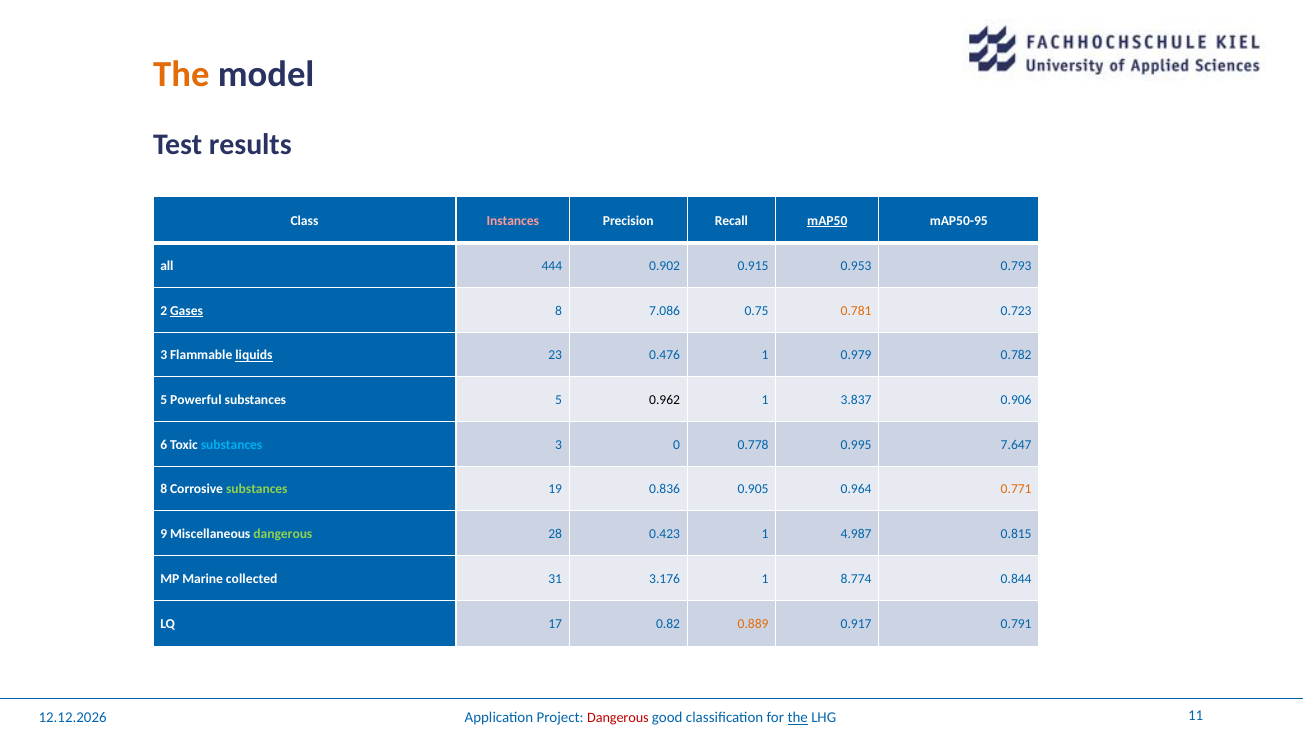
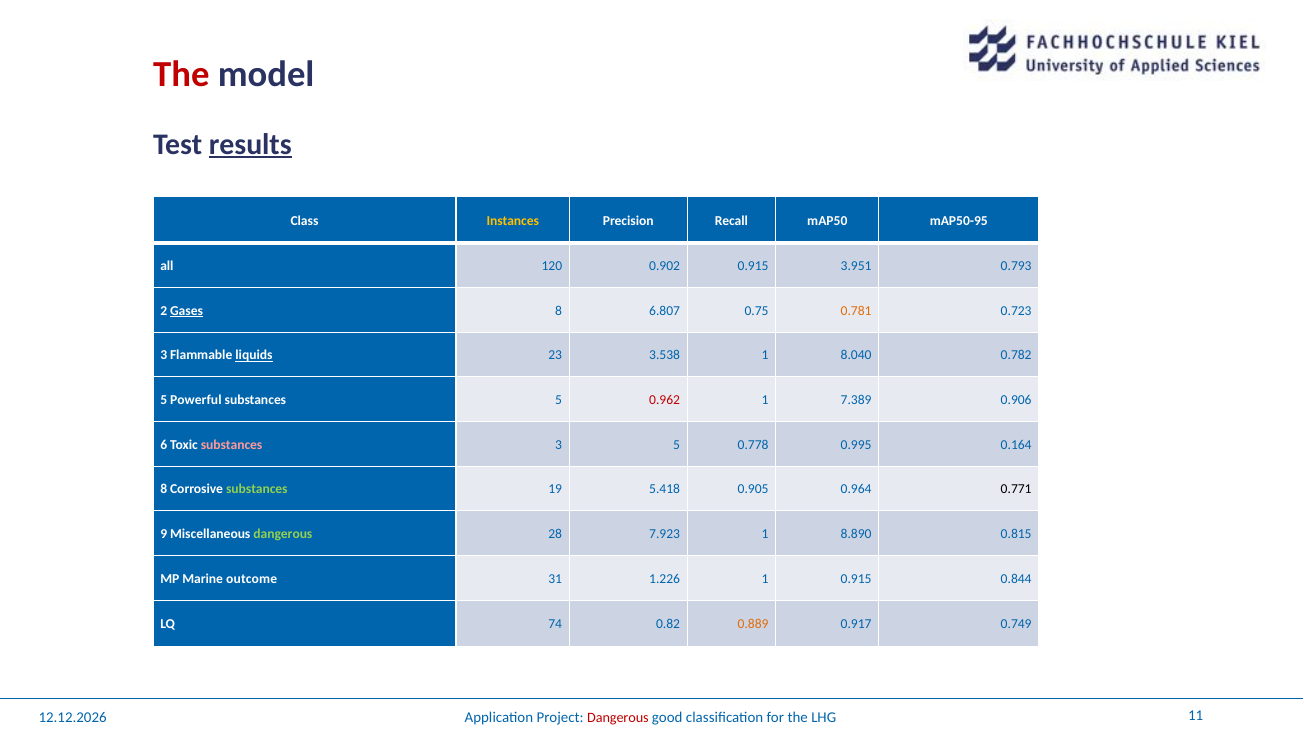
The colour: orange -> red (181, 74)
results underline: none -> present (250, 144)
Instances colour: pink -> yellow (513, 221)
mAP50 underline: present -> none (827, 221)
444: 444 -> 120 (552, 266)
0.953: 0.953 -> 3.951 (856, 266)
7.086: 7.086 -> 6.807 (665, 311)
0.476: 0.476 -> 3.538 (665, 355)
0.979: 0.979 -> 8.040 (856, 355)
0.962 colour: black -> red (665, 400)
3.837: 3.837 -> 7.389 (856, 400)
substances colour: light blue -> pink (232, 445)
3 0: 0 -> 5 (677, 445)
7.647: 7.647 -> 0.164 (1016, 445)
0.836: 0.836 -> 5.418 (665, 490)
0.771 colour: orange -> black (1016, 490)
0.423: 0.423 -> 7.923 (665, 534)
4.987: 4.987 -> 8.890 (856, 534)
collected: collected -> outcome (252, 579)
3.176: 3.176 -> 1.226 (665, 579)
1 8.774: 8.774 -> 0.915 (856, 579)
17: 17 -> 74 (555, 624)
0.791: 0.791 -> 0.749 (1016, 624)
the underline: present -> none (798, 718)
